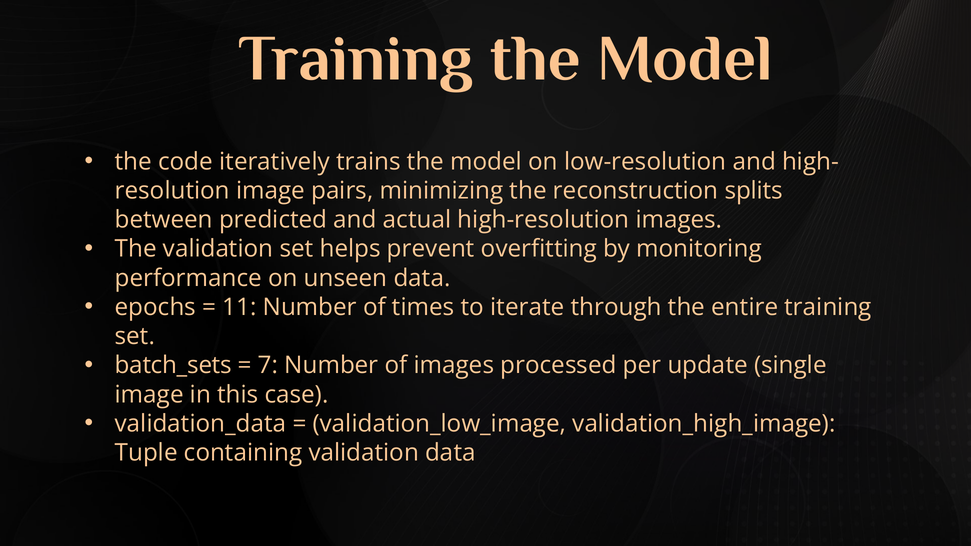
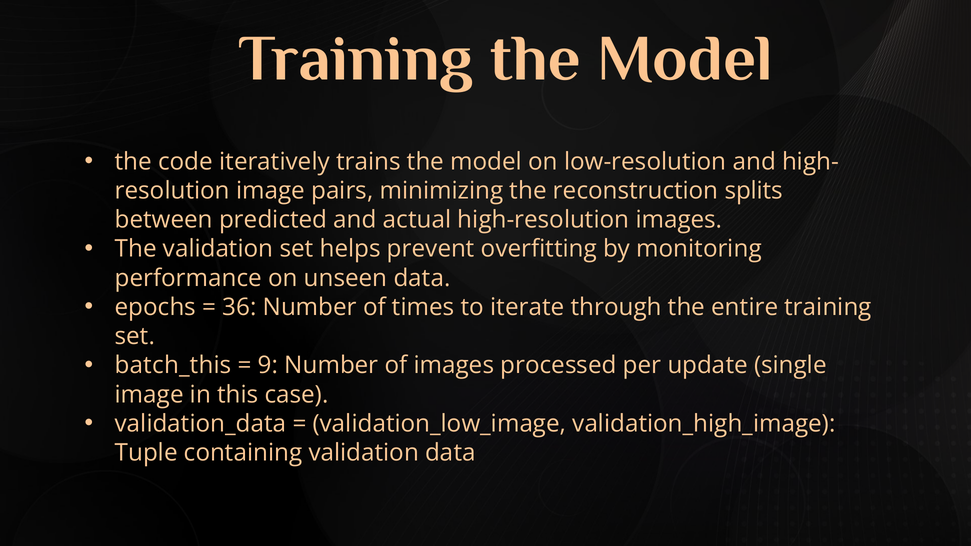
11: 11 -> 36 (239, 307)
batch_sets: batch_sets -> batch_this (173, 366)
7: 7 -> 9 (268, 366)
